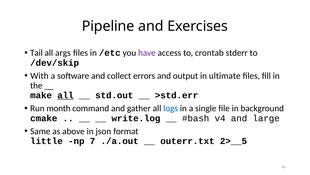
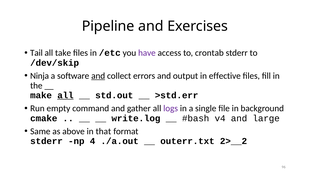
args: args -> take (63, 53)
With: With -> Ninja (40, 76)
and underline: none -> present (98, 76)
ultimate: ultimate -> effective (225, 76)
month: month -> empty (58, 108)
logs colour: blue -> purple (171, 108)
json: json -> that (103, 131)
little: little -> stderr (46, 141)
7: 7 -> 4 (93, 141)
2>__5: 2>__5 -> 2>__2 (234, 141)
